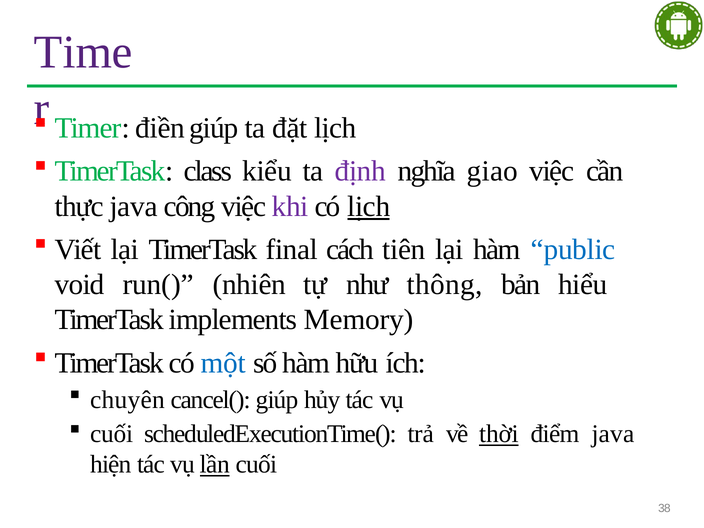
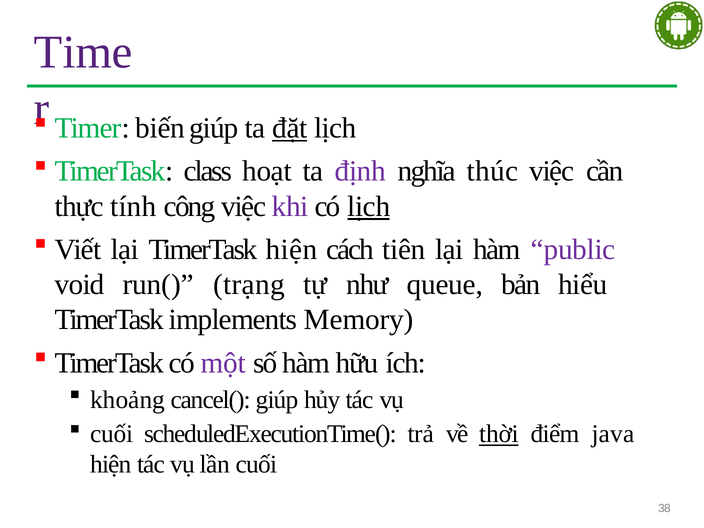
điền: điền -> biến (160, 128)
đặt underline: none -> present (290, 128)
kiểu: kiểu -> hoạt (267, 171)
giao: giao -> thúc (492, 171)
thực java: java -> tính (133, 206)
TimerTask final: final -> hiện (292, 249)
public colour: blue -> purple (573, 249)
nhiên: nhiên -> trạng (249, 285)
thông: thông -> queue (445, 285)
một colour: blue -> purple (223, 363)
chuyên: chuyên -> khoảng (128, 400)
lần underline: present -> none (215, 465)
